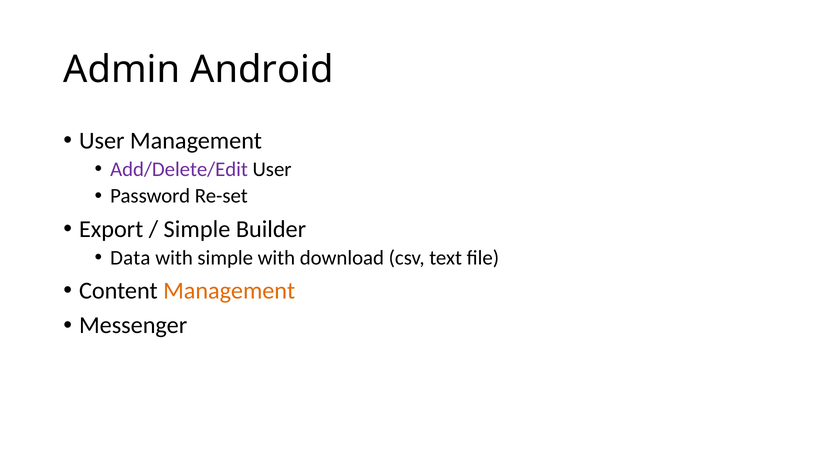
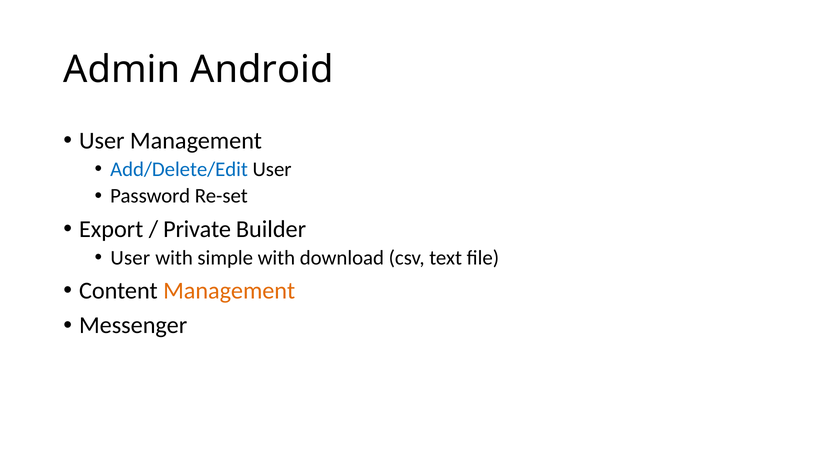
Add/Delete/Edit colour: purple -> blue (179, 169)
Simple: Simple -> Private (197, 229)
Data: Data -> User (130, 258)
